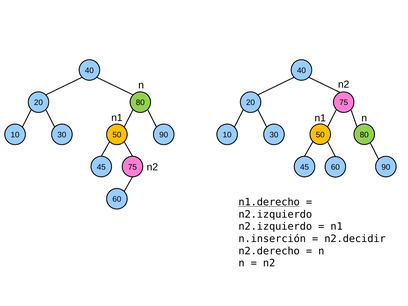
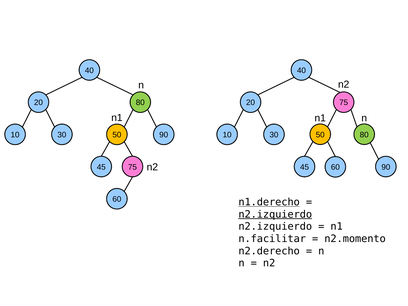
n2.izquierdo underline: none -> present (275, 214)
n.inserción: n.inserción -> n.facilitar (272, 239)
n2.decidir: n2.decidir -> n2.momento (355, 239)
